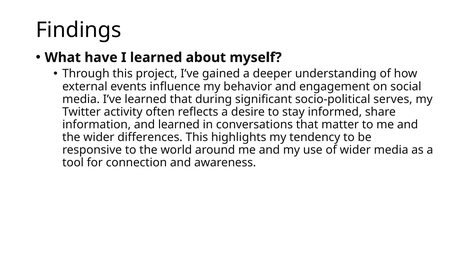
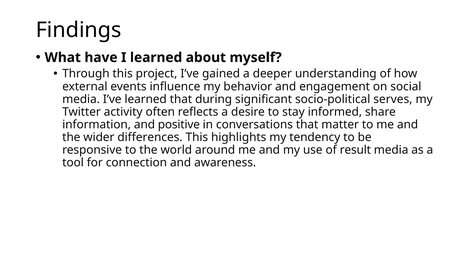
and learned: learned -> positive (179, 124)
of wider: wider -> result (355, 150)
